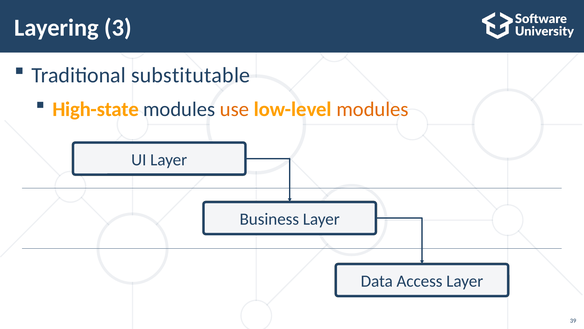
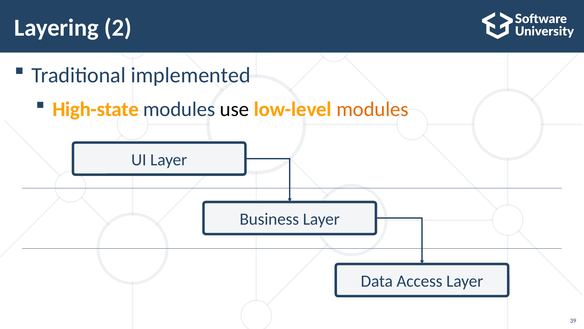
3: 3 -> 2 (118, 28)
substitutable: substitutable -> implemented (191, 75)
use colour: orange -> black (234, 109)
